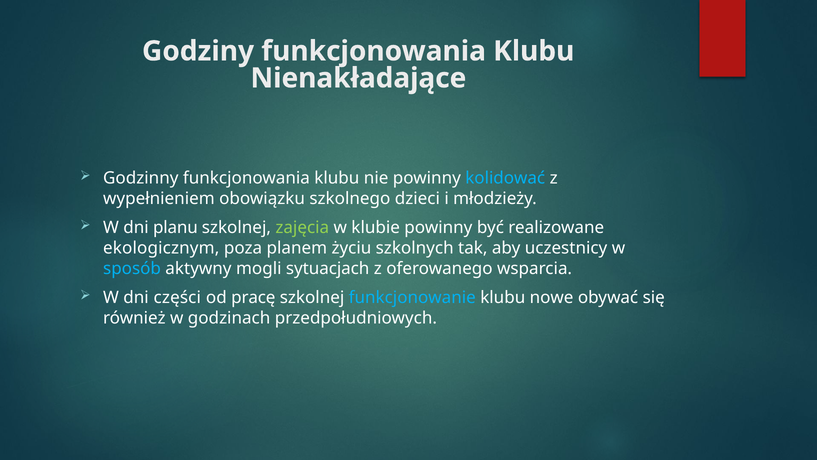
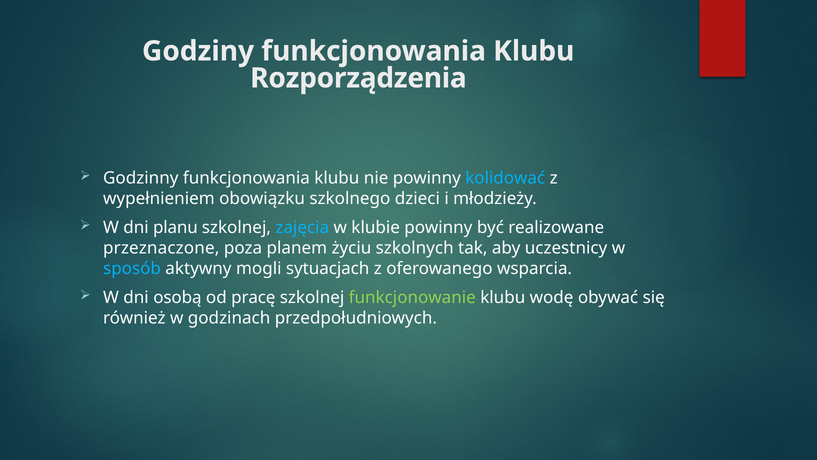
Nienakładające: Nienakładające -> Rozporządzenia (358, 78)
zajęcia colour: light green -> light blue (302, 228)
ekologicznym: ekologicznym -> przeznaczone (161, 248)
części: części -> osobą (177, 297)
funkcjonowanie colour: light blue -> light green (412, 297)
nowe: nowe -> wodę (552, 297)
